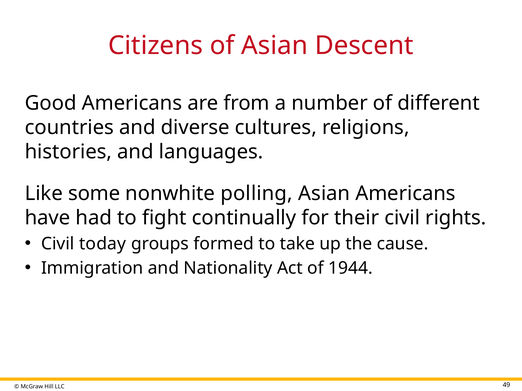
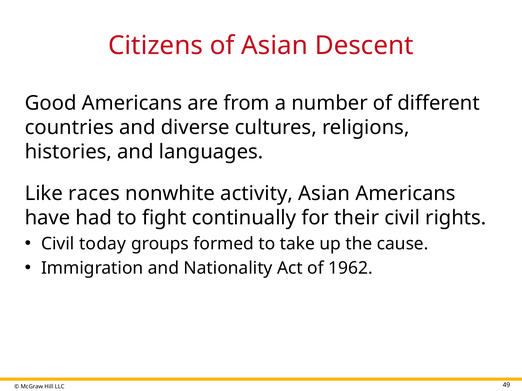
some: some -> races (94, 194)
polling: polling -> activity (257, 194)
1944: 1944 -> 1962 (351, 268)
